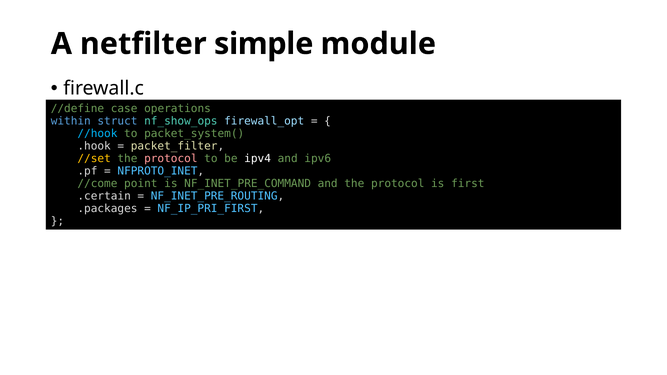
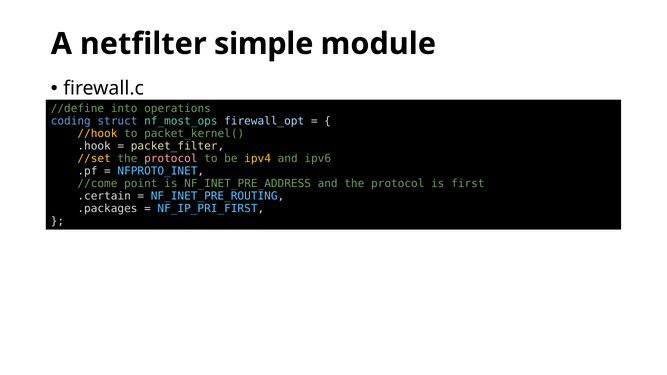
case: case -> into (124, 109)
within: within -> coding (71, 121)
nf_show_ops: nf_show_ops -> nf_most_ops (181, 121)
//hook colour: light blue -> yellow (97, 134)
packet_system(: packet_system( -> packet_kernel( (194, 134)
ipv4 colour: white -> yellow (258, 159)
NF_INET_PRE_COMMAND: NF_INET_PRE_COMMAND -> NF_INET_PRE_ADDRESS (248, 184)
